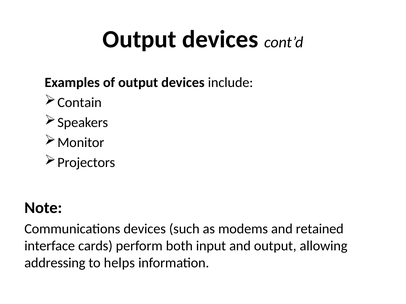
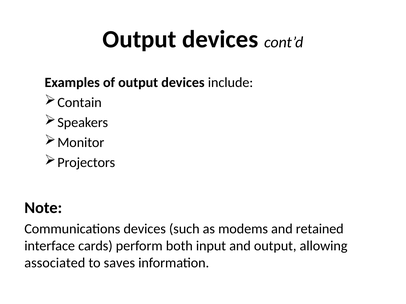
addressing: addressing -> associated (55, 263)
helps: helps -> saves (119, 263)
